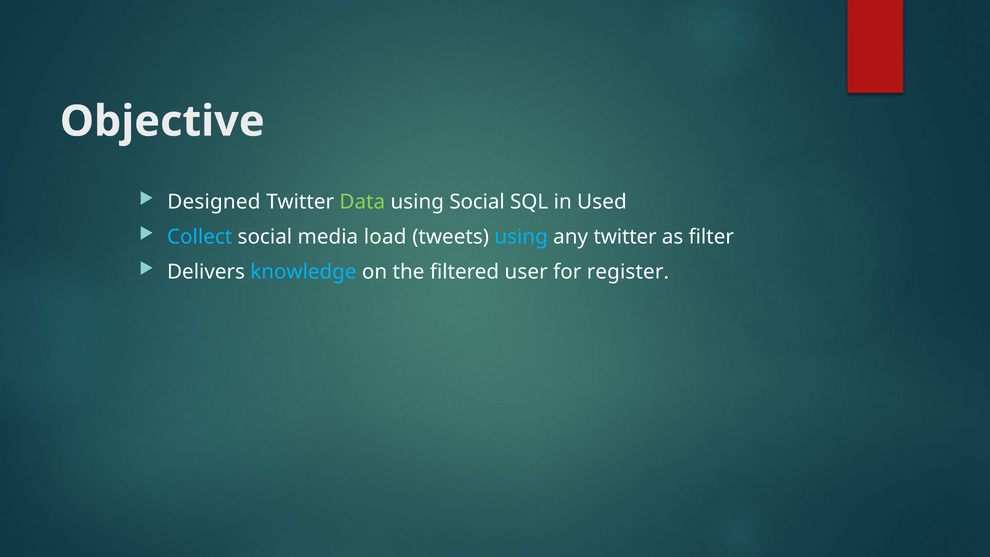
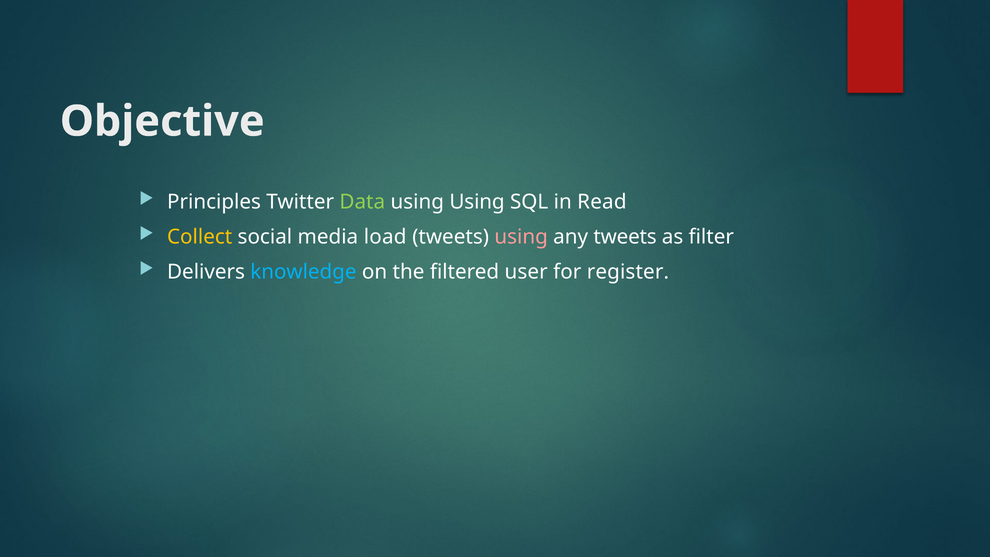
Designed: Designed -> Principles (214, 202)
using Social: Social -> Using (477, 202)
Used: Used -> Read (602, 202)
Collect colour: light blue -> yellow (200, 237)
using colour: light blue -> pink (521, 237)
any twitter: twitter -> tweets (625, 237)
